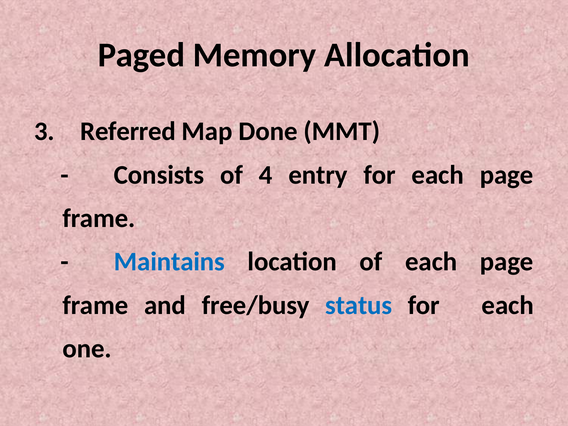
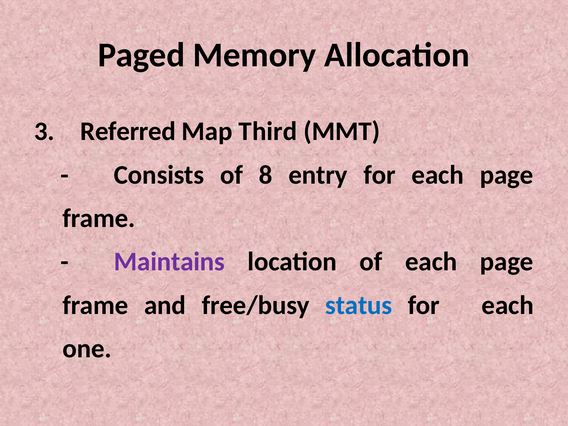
Done: Done -> Third (268, 131)
4: 4 -> 8 (266, 175)
Maintains colour: blue -> purple (169, 262)
